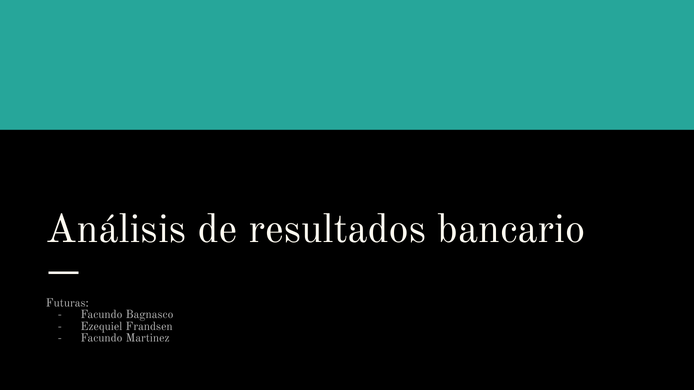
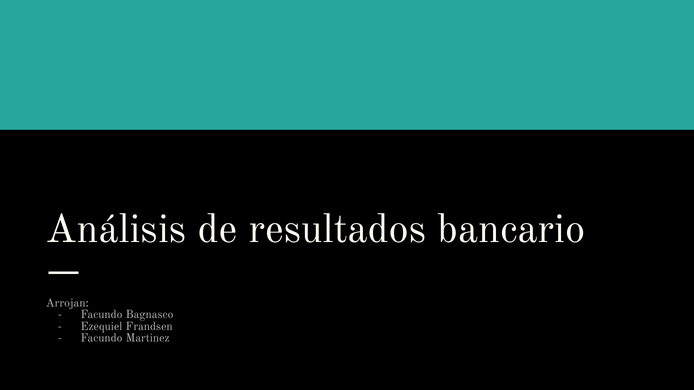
Futuras: Futuras -> Arrojan (67, 303)
